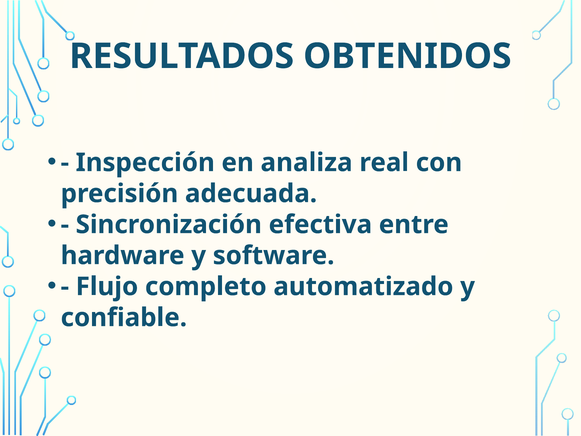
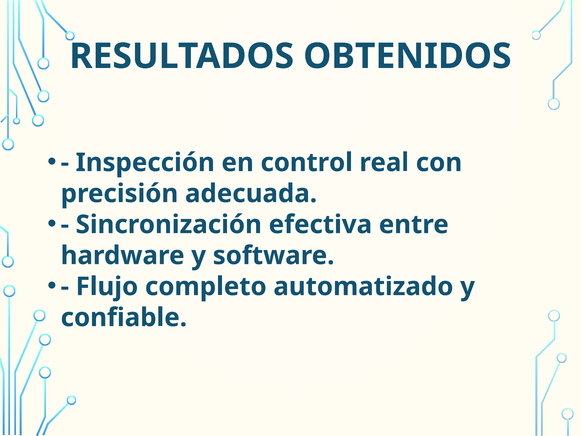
analiza: analiza -> control (307, 163)
